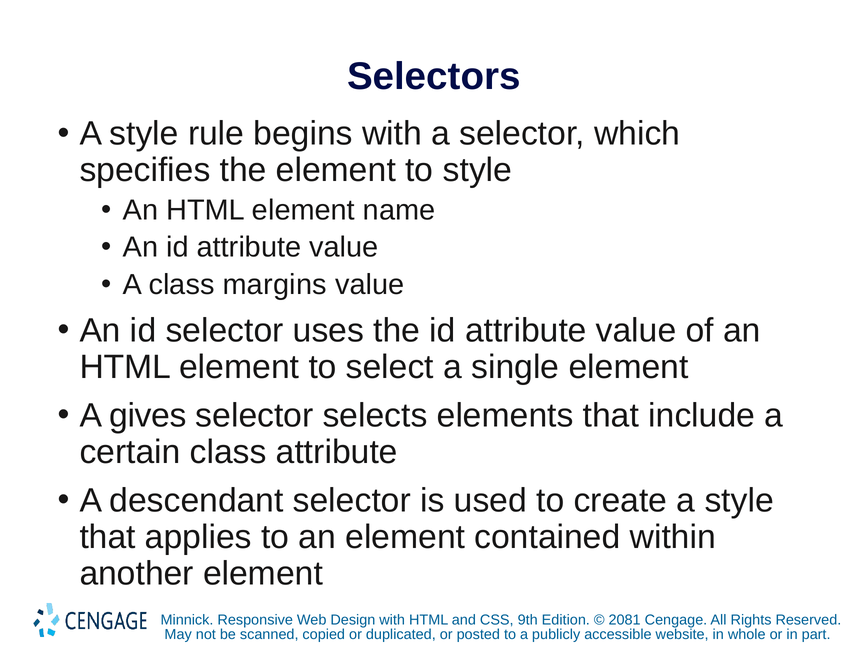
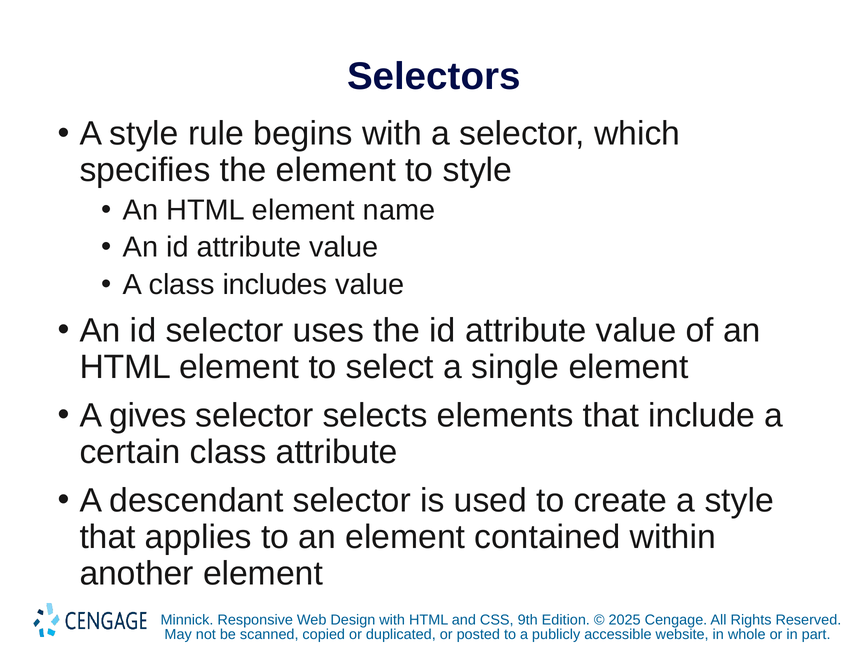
margins: margins -> includes (275, 285)
2081: 2081 -> 2025 (625, 620)
